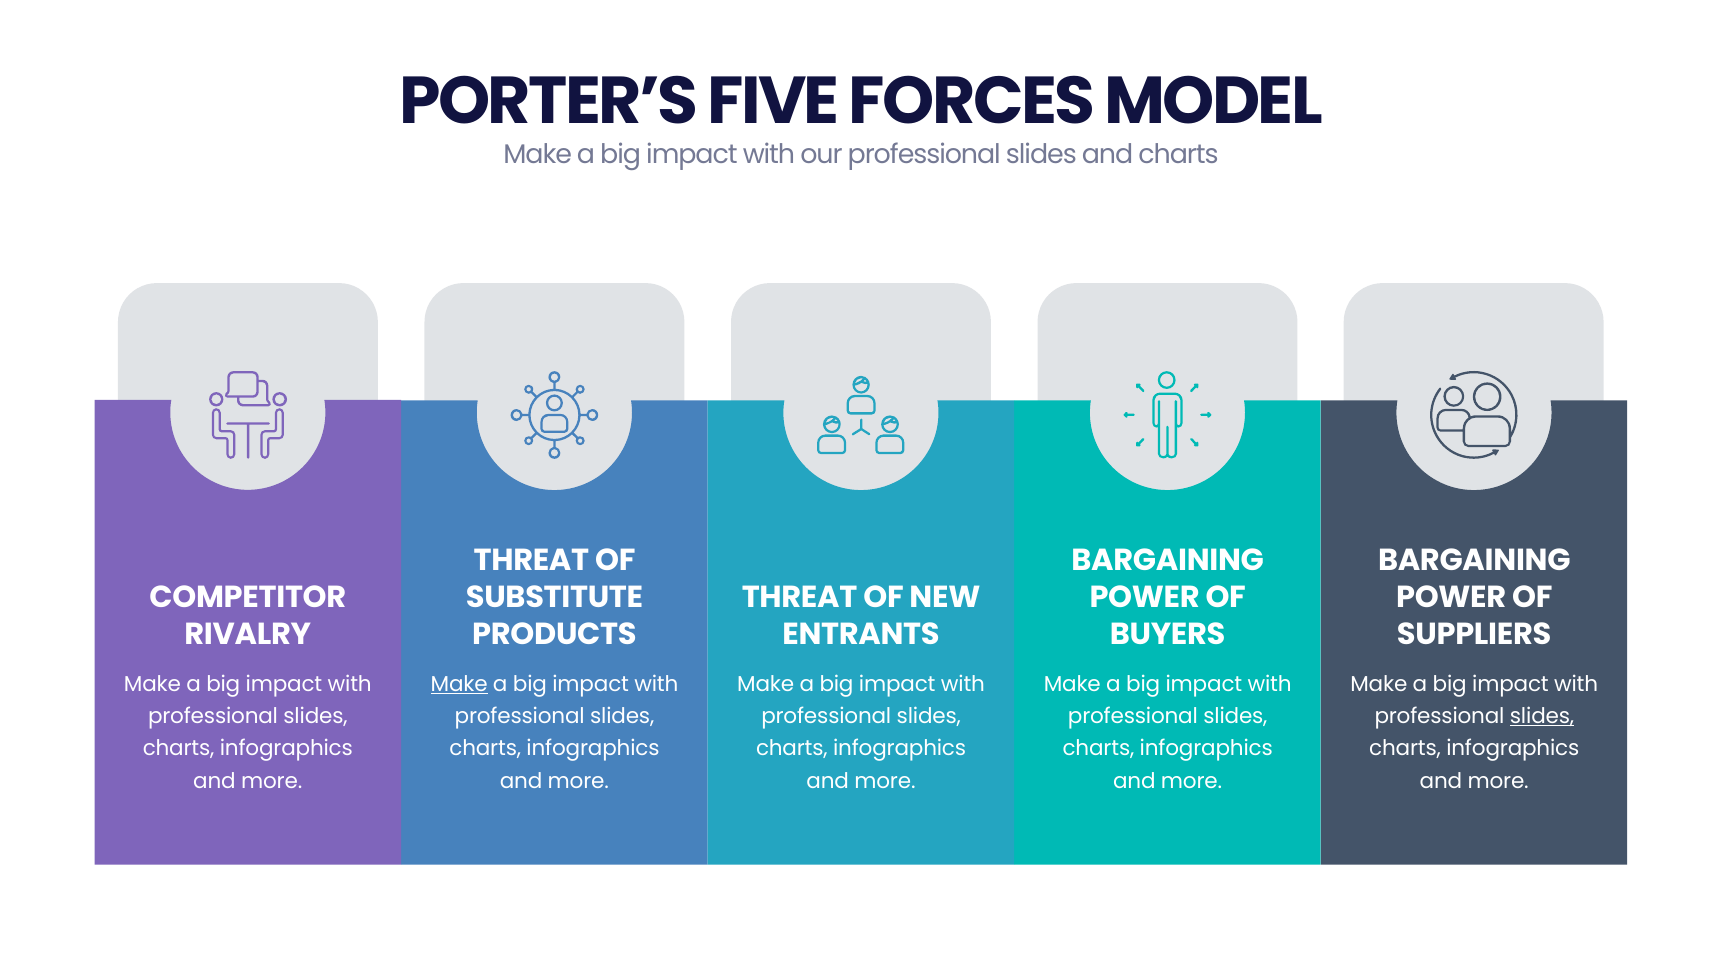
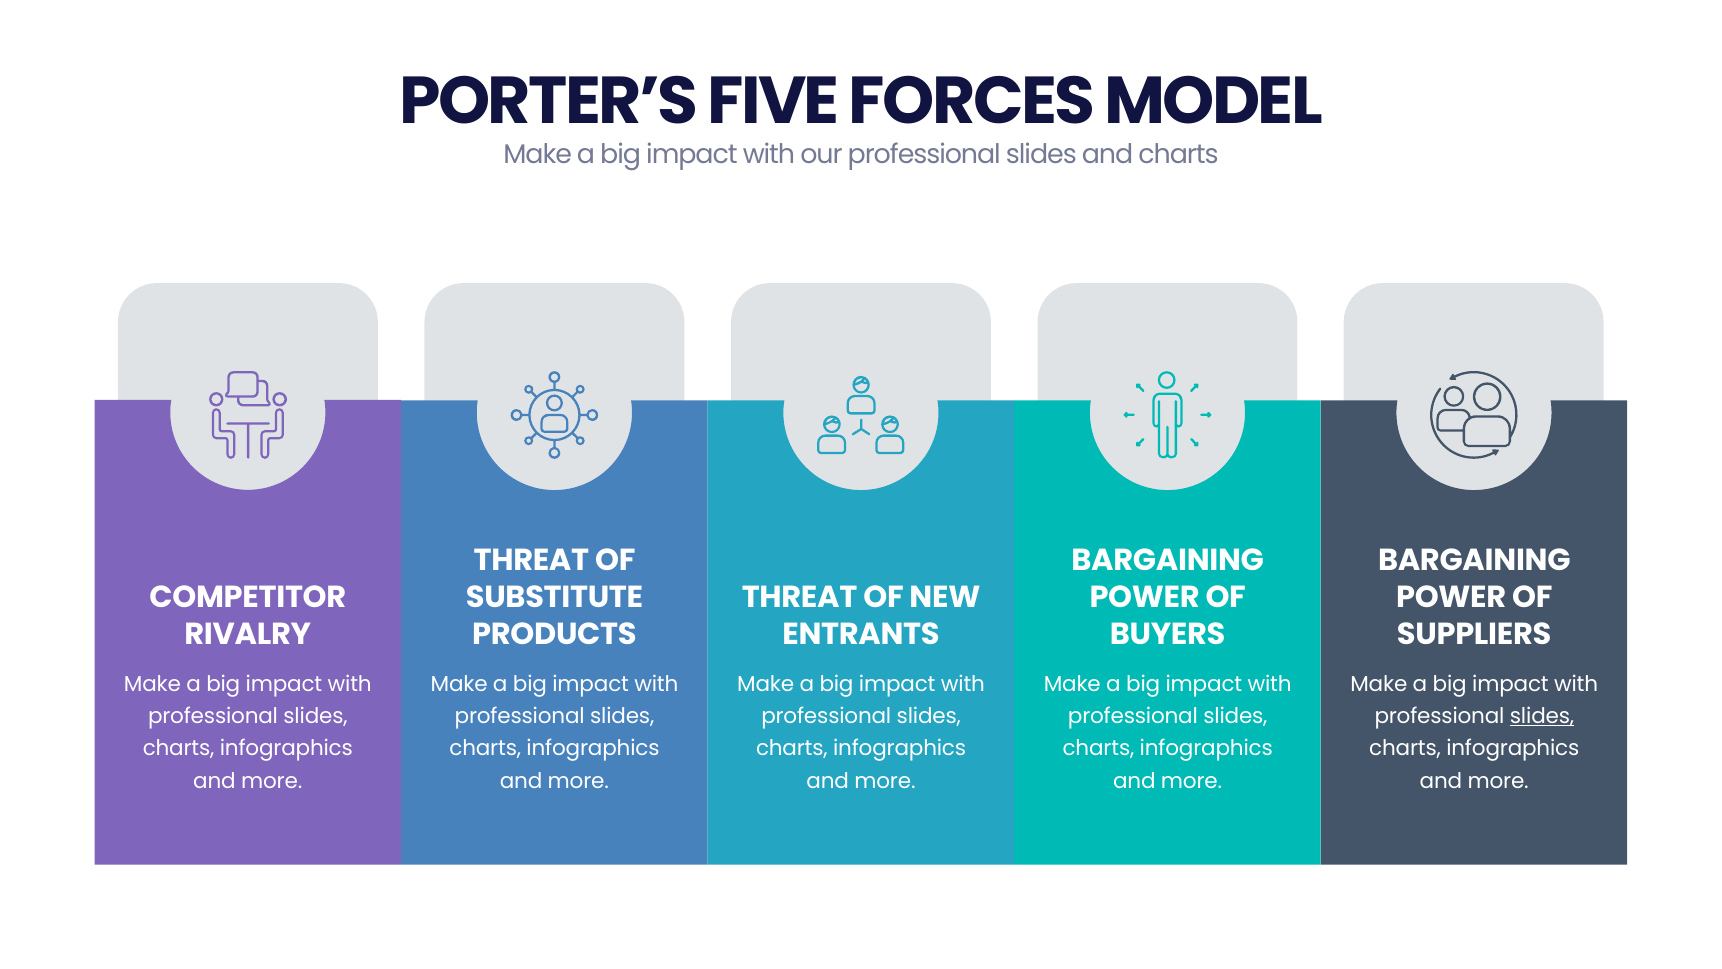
Make underline: present -> none (459, 684)
